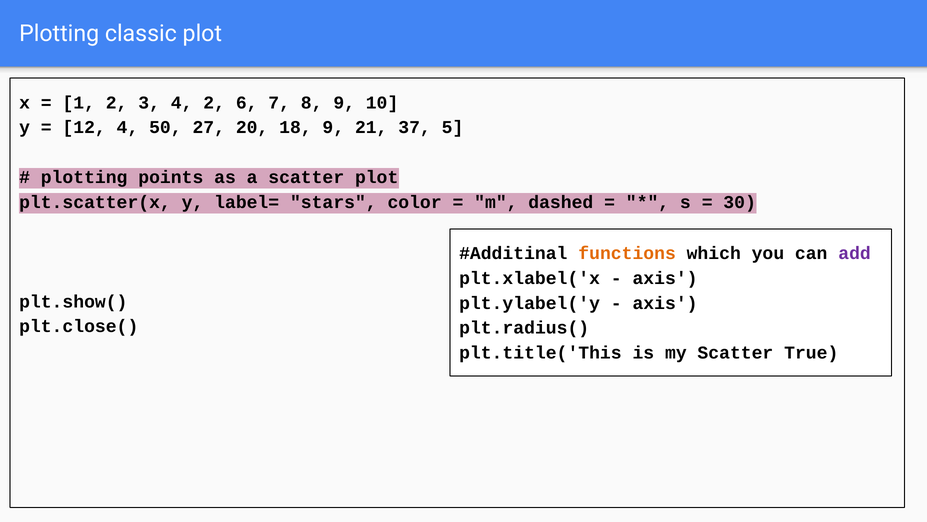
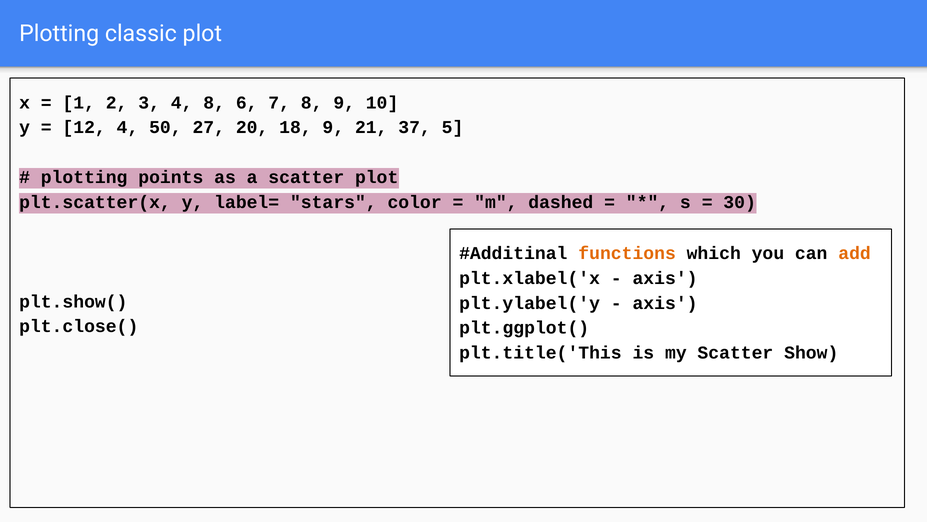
4 2: 2 -> 8 (214, 103)
add colour: purple -> orange (855, 253)
plt.radius(: plt.radius( -> plt.ggplot( (524, 328)
True: True -> Show (811, 353)
